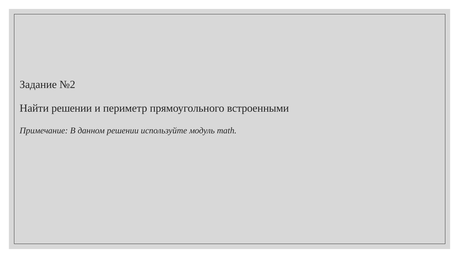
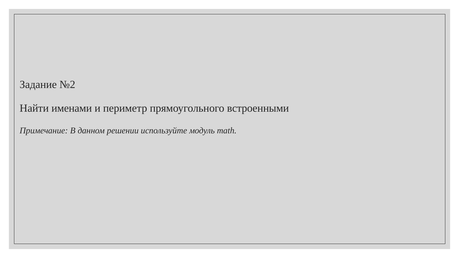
Найти решении: решении -> именами (72, 108)
